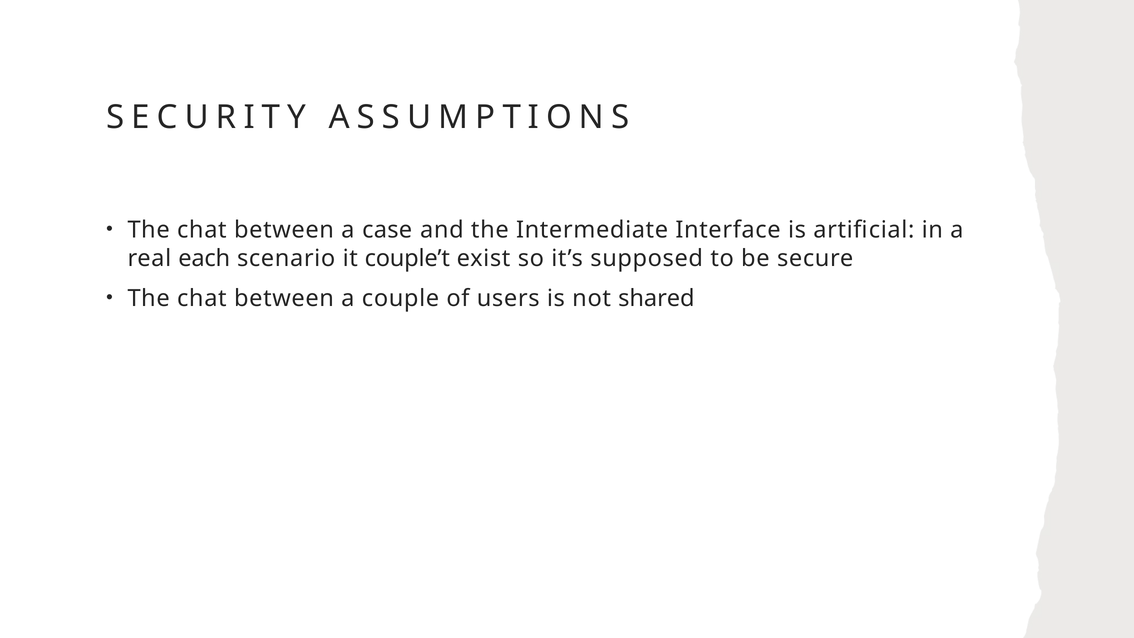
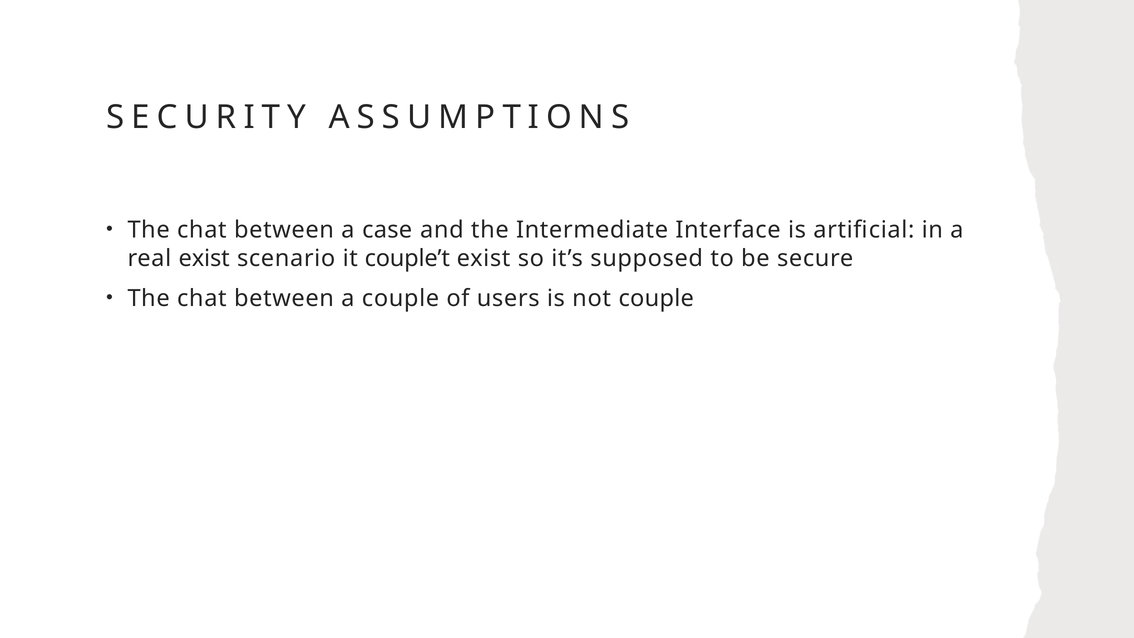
real each: each -> exist (204, 258)
not shared: shared -> couple (656, 299)
